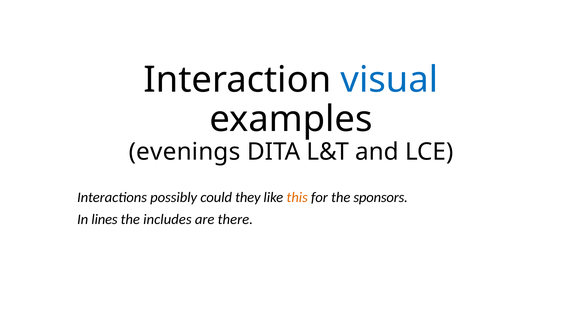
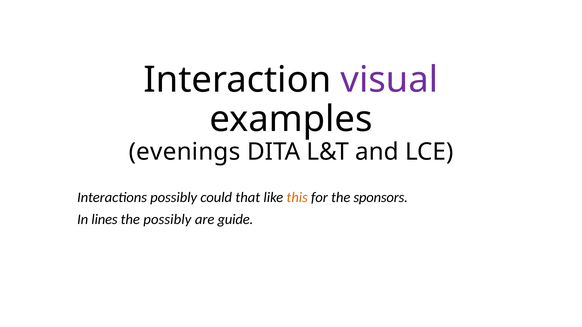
visual colour: blue -> purple (389, 80)
they: they -> that (248, 198)
the includes: includes -> possibly (167, 220)
there: there -> guide (235, 220)
